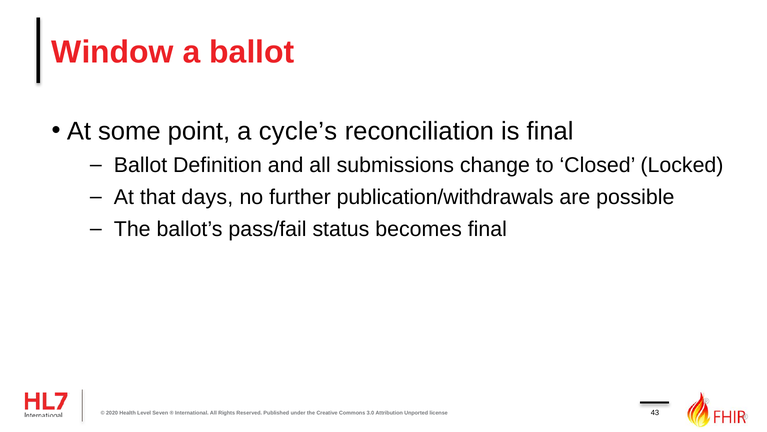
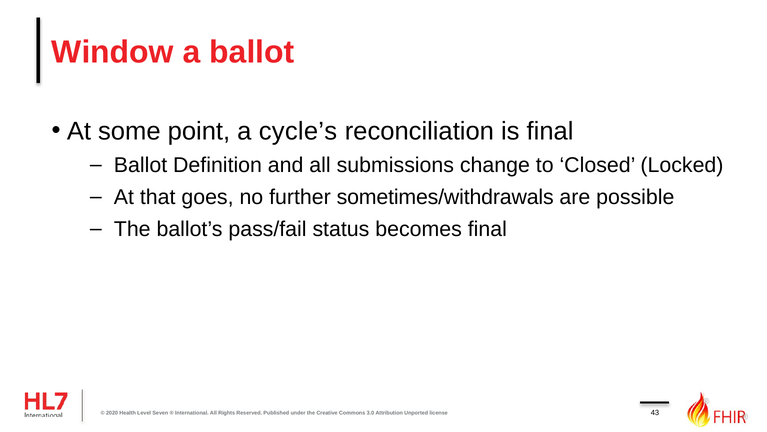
days: days -> goes (207, 197)
publication/withdrawals: publication/withdrawals -> sometimes/withdrawals (445, 197)
